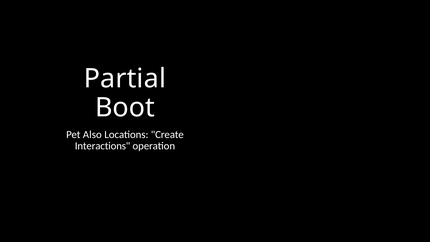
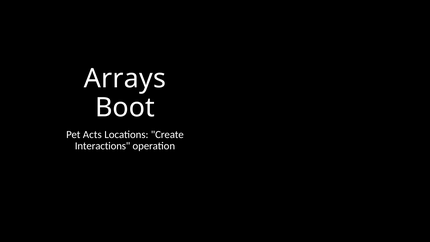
Partial: Partial -> Arrays (125, 78)
Also: Also -> Acts (92, 134)
